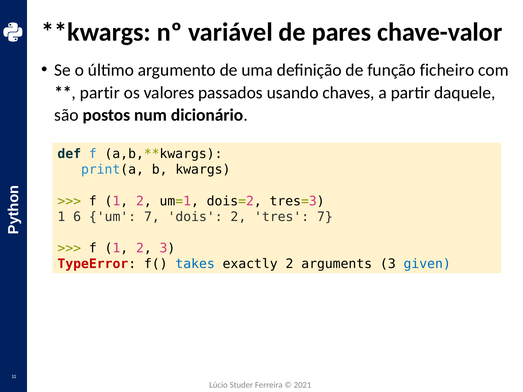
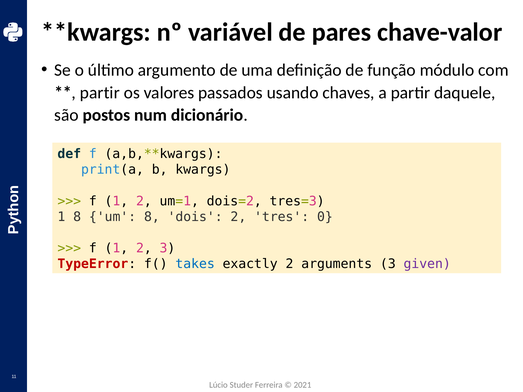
ficheiro: ficheiro -> módulo (447, 70)
1 6: 6 -> 8 (77, 217)
um 7: 7 -> 8 (152, 217)
tres 7: 7 -> 0 (325, 217)
given colour: blue -> purple (427, 264)
